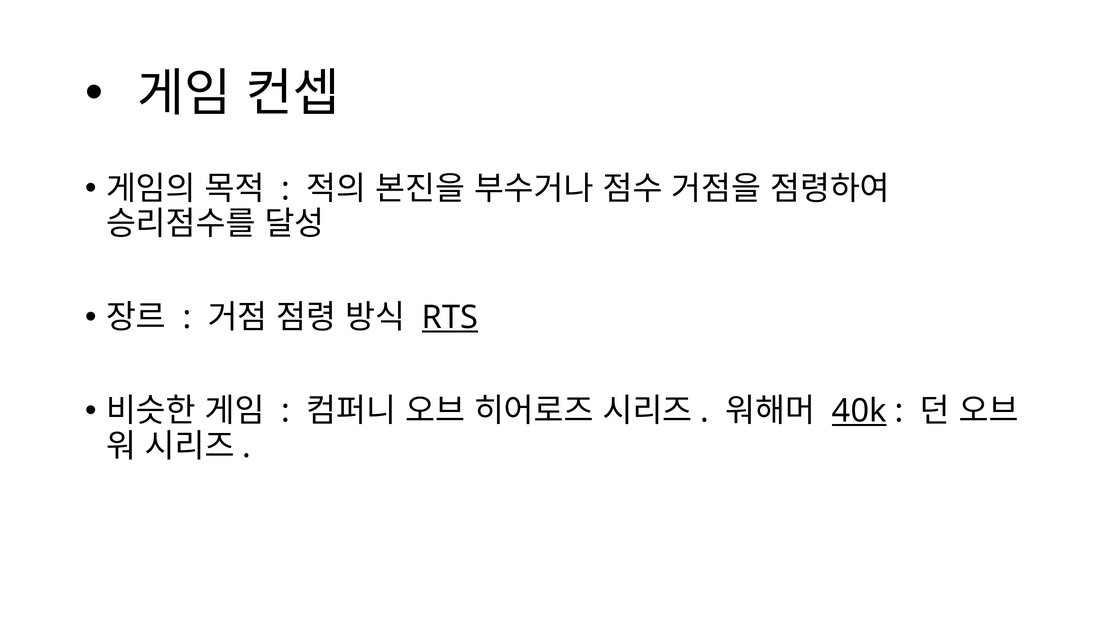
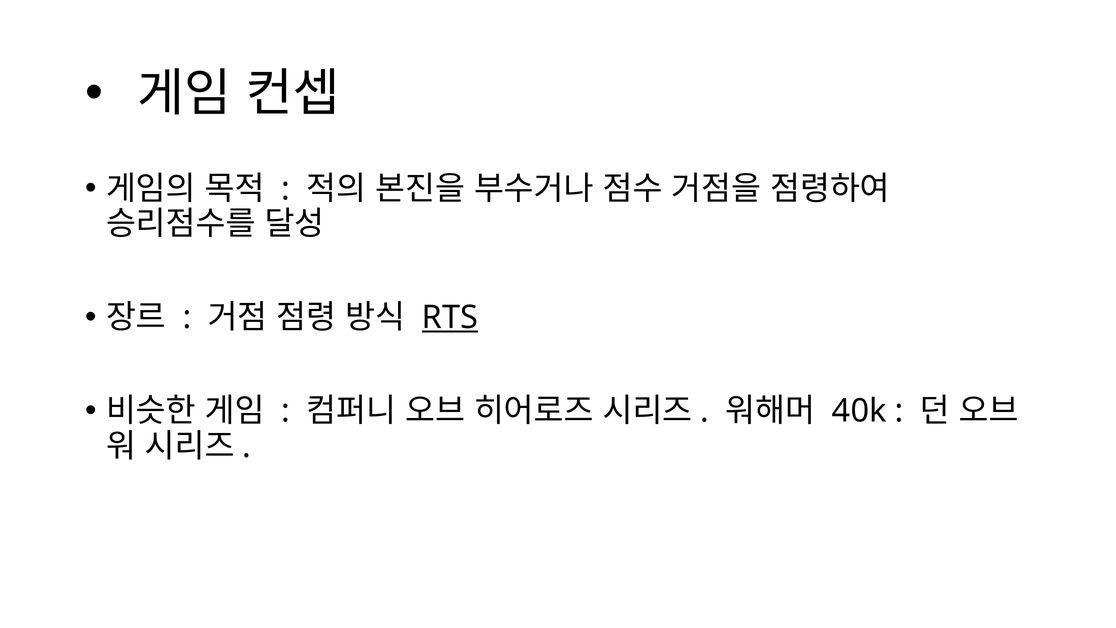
40k underline: present -> none (859, 411)
